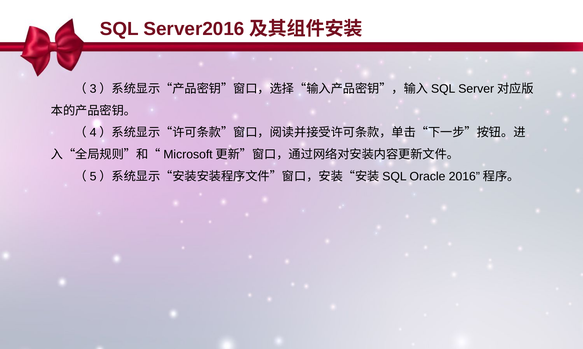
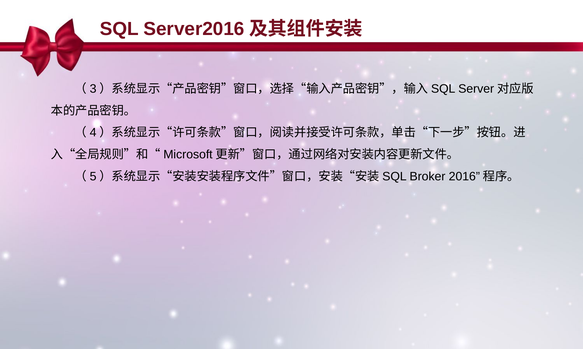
Oracle: Oracle -> Broker (427, 176)
